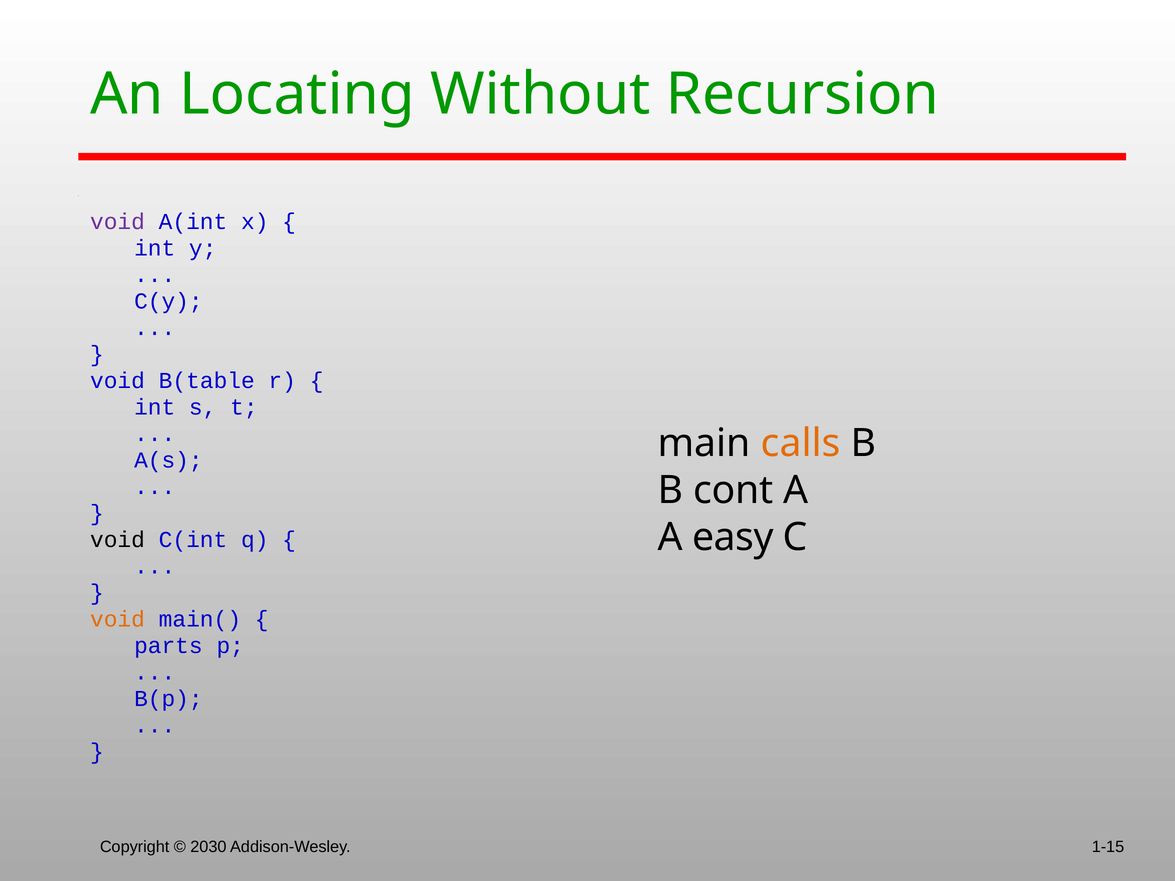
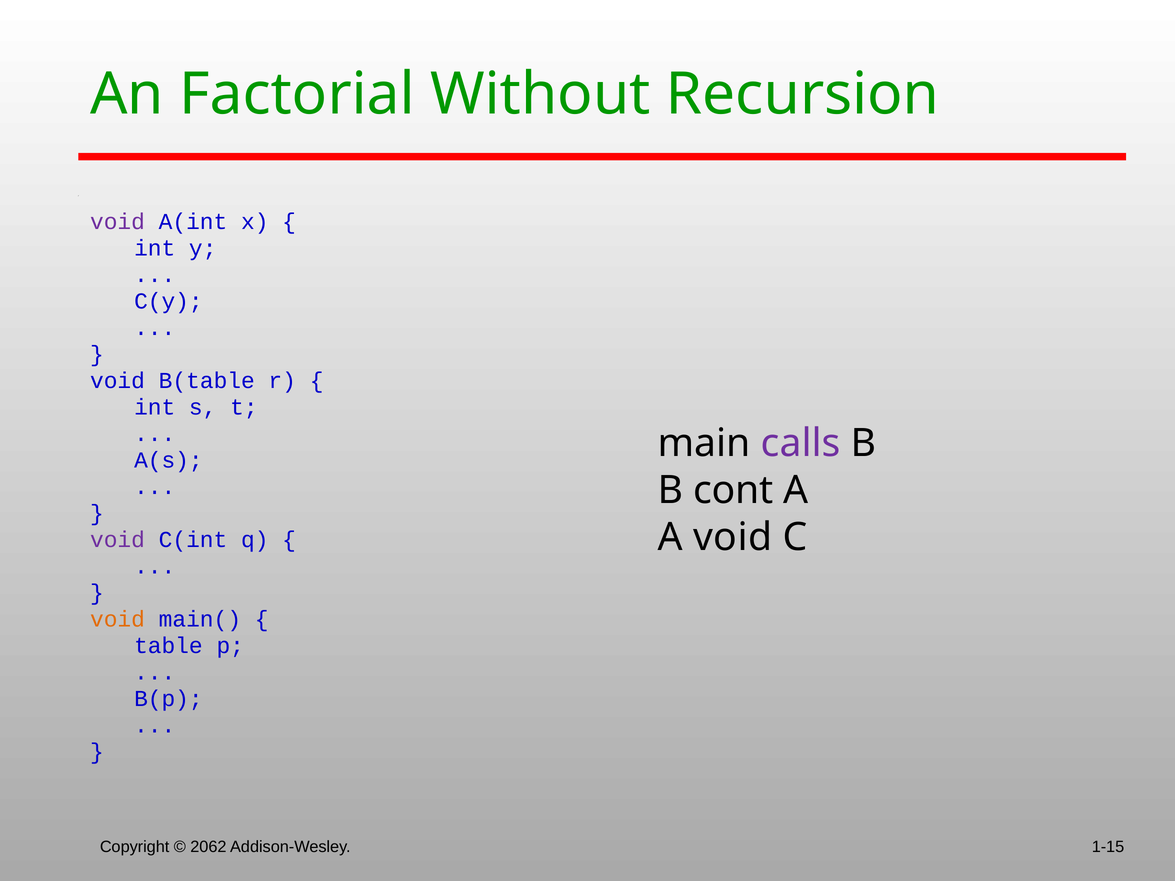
Locating: Locating -> Factorial (297, 94)
calls colour: orange -> purple (801, 443)
A easy: easy -> void (733, 537)
void colour: black -> purple (117, 540)
parts: parts -> table (168, 646)
2030: 2030 -> 2062 (208, 847)
